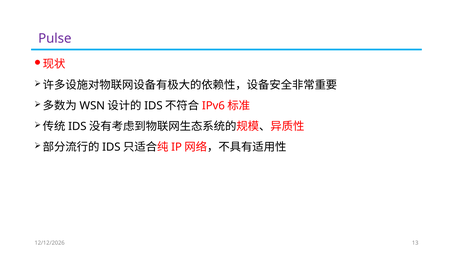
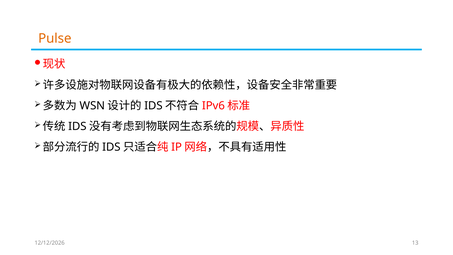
Pulse colour: purple -> orange (55, 38)
